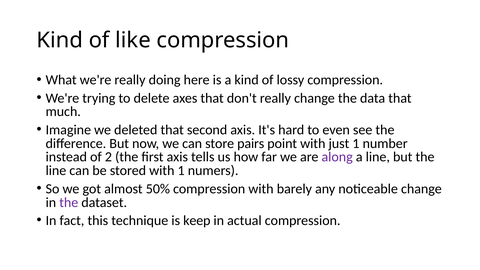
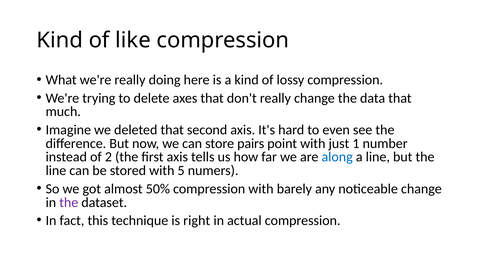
along colour: purple -> blue (337, 157)
with 1: 1 -> 5 (181, 171)
keep: keep -> right (197, 221)
